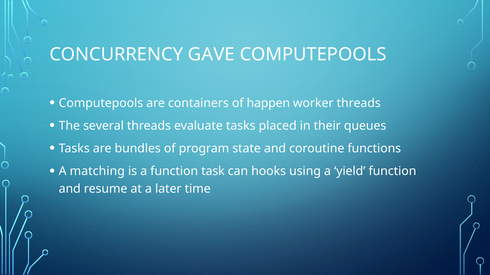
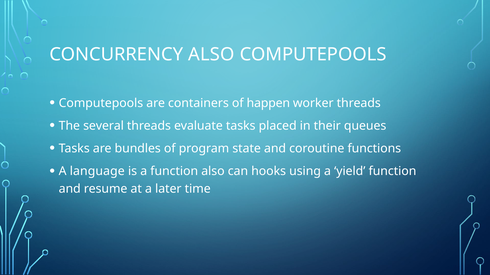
CONCURRENCY GAVE: GAVE -> ALSO (211, 54)
matching: matching -> language (97, 172)
function task: task -> also (213, 172)
